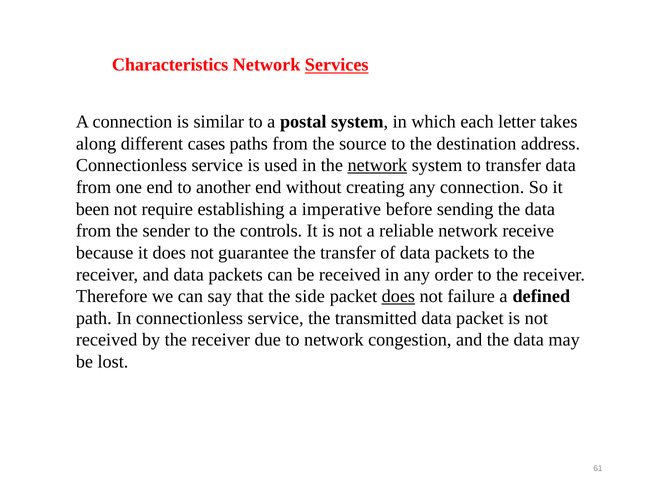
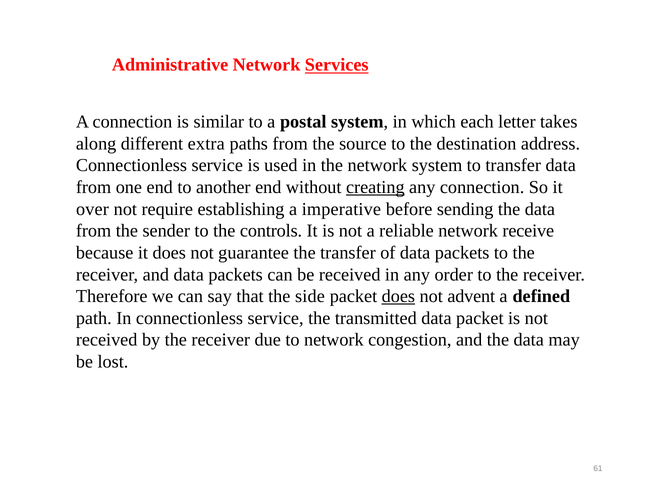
Characteristics: Characteristics -> Administrative (170, 65)
cases: cases -> extra (206, 143)
network underline: present -> none (377, 165)
creating underline: none -> present (375, 187)
been: been -> over (92, 209)
failure: failure -> advent (471, 296)
